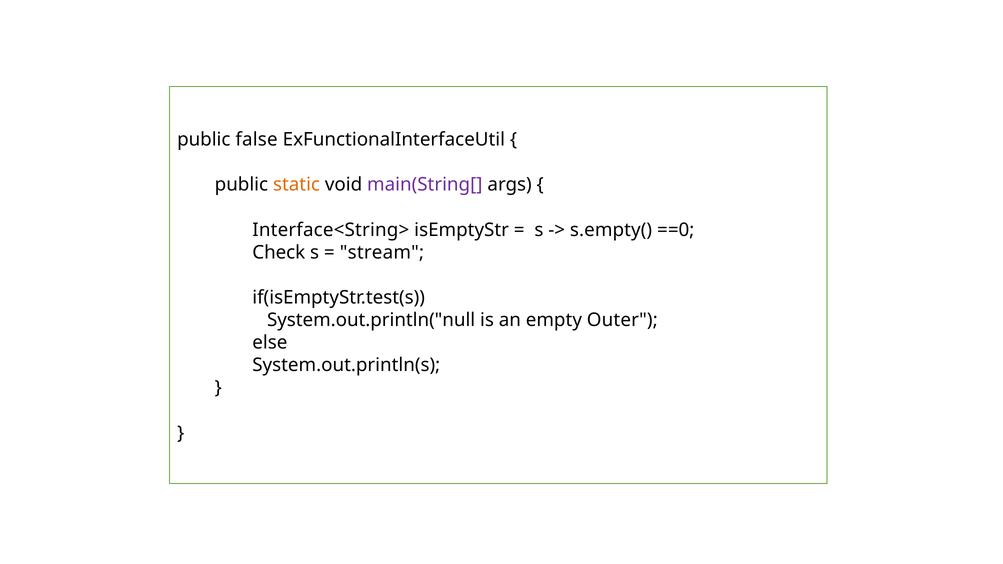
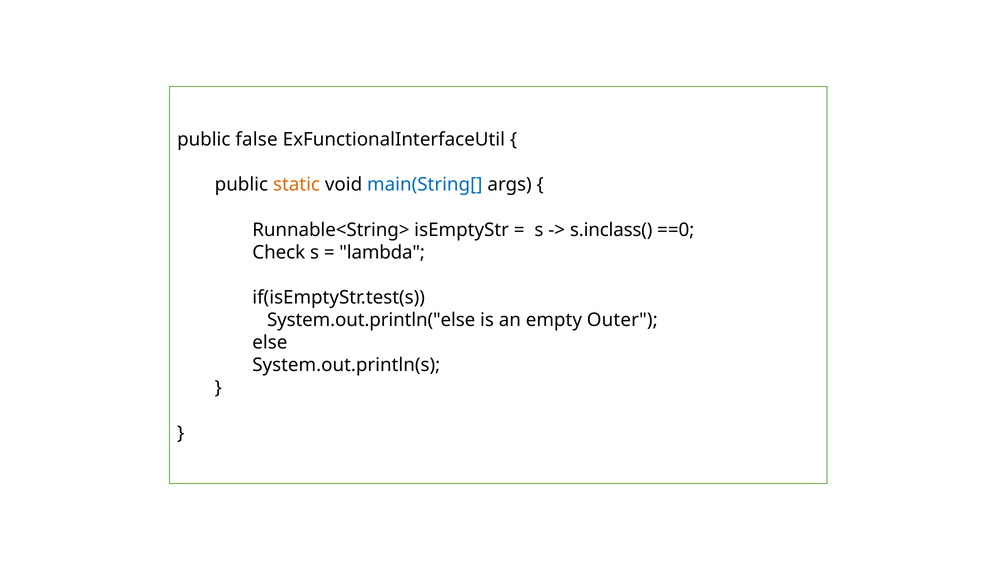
main(String[ colour: purple -> blue (425, 185)
Interface<String>: Interface<String> -> Runnable<String> (331, 230)
s.empty(: s.empty( -> s.inclass( (611, 230)
stream: stream -> lambda (382, 252)
System.out.println("null: System.out.println("null -> System.out.println("else (371, 320)
